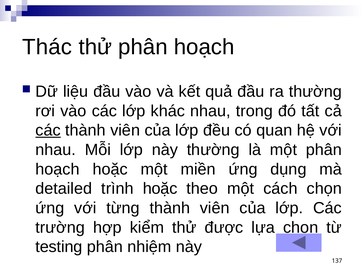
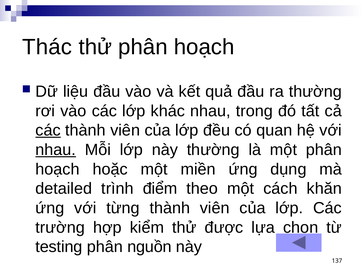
nhau underline: none -> present (56, 150)
trình hoặc: hoặc -> điểm (160, 189)
cách chọn: chọn -> khăn (324, 189)
nhiệm: nhiệm -> nguồn (149, 247)
